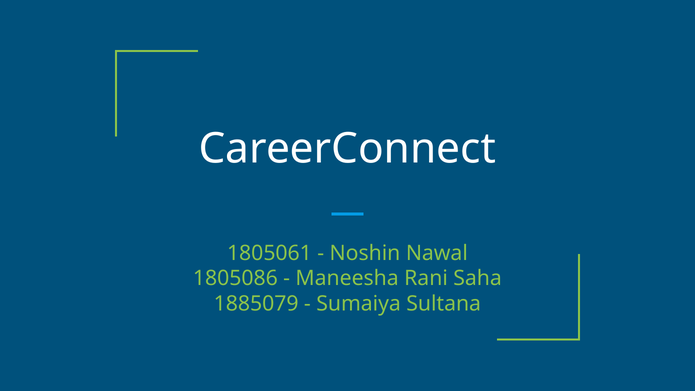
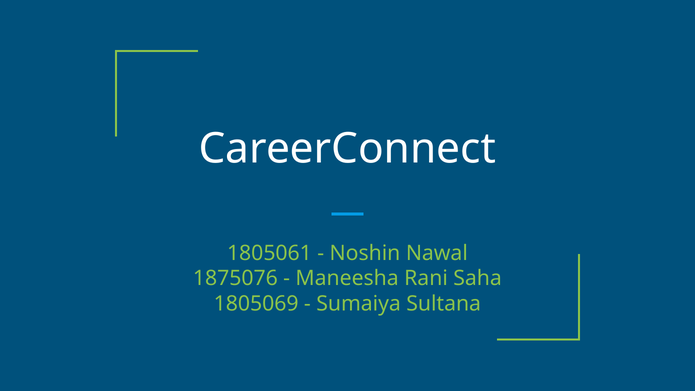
1805086: 1805086 -> 1875076 (235, 278)
1885079: 1885079 -> 1805069 (256, 304)
